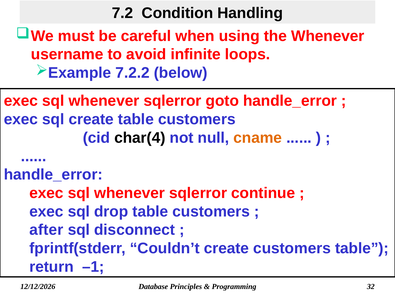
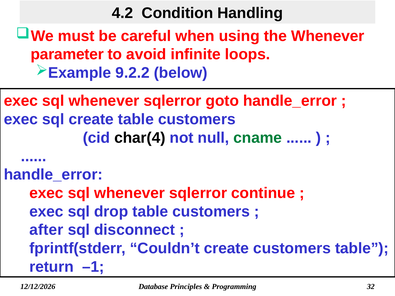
7.2: 7.2 -> 4.2 (123, 13)
username: username -> parameter (67, 54)
7.2.2: 7.2.2 -> 9.2.2 (133, 73)
cname colour: orange -> green (258, 138)
